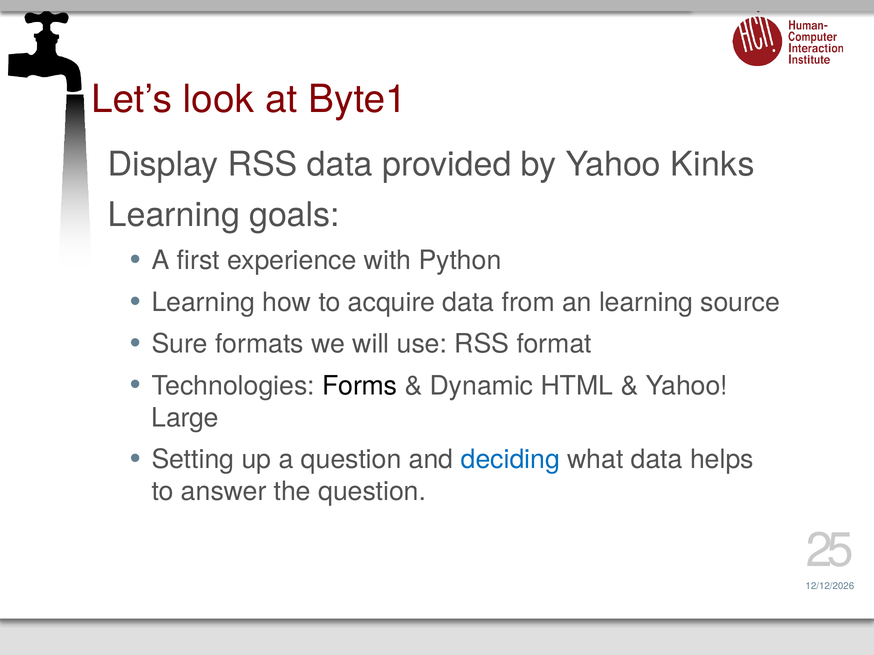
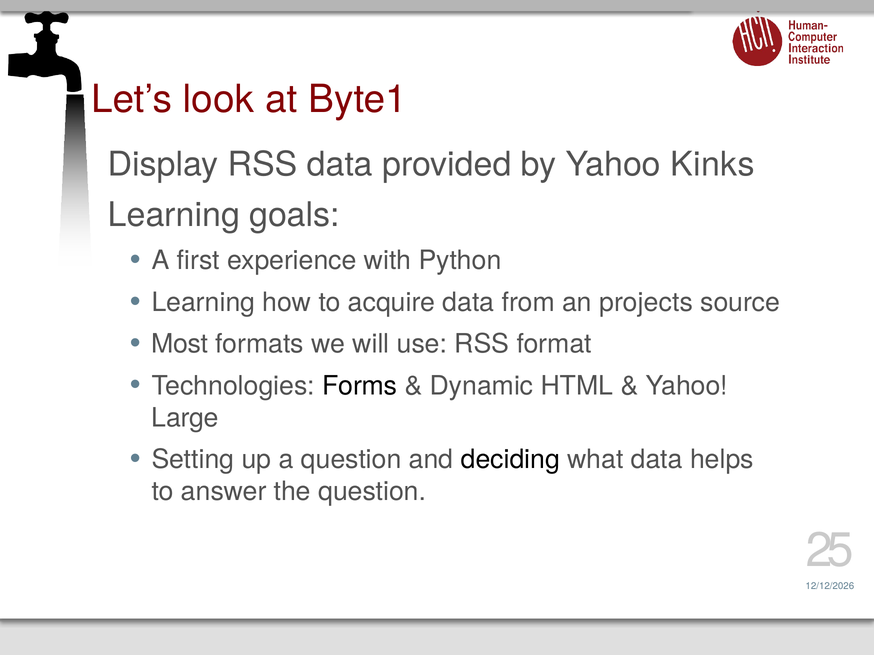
an learning: learning -> projects (646, 303)
Sure: Sure -> Most (180, 344)
deciding colour: blue -> black (510, 460)
